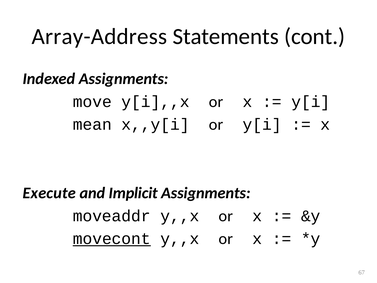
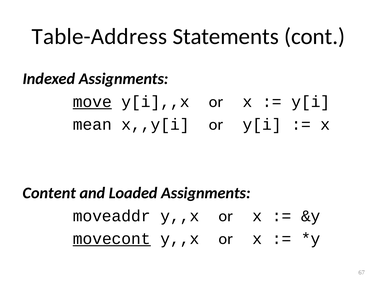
Array-Address: Array-Address -> Table-Address (99, 36)
move underline: none -> present (92, 102)
Execute: Execute -> Content (49, 193)
Implicit: Implicit -> Loaded (133, 193)
